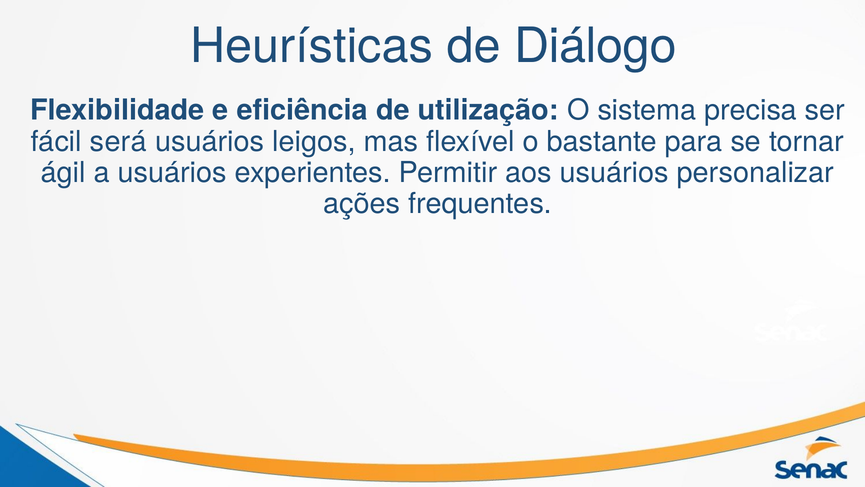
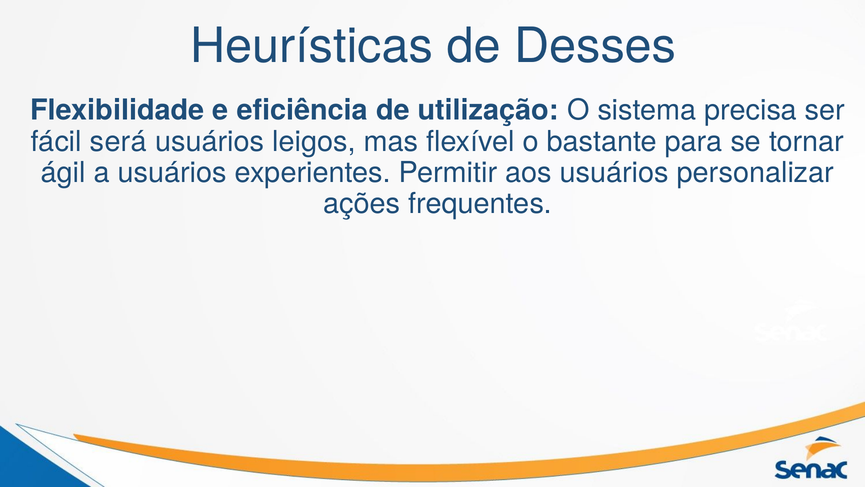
Diálogo: Diálogo -> Desses (595, 46)
